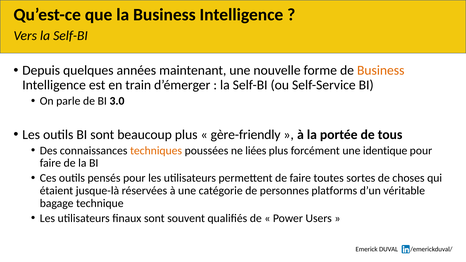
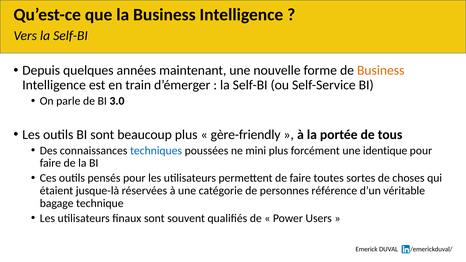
techniques colour: orange -> blue (156, 151)
liées: liées -> mini (256, 151)
platforms: platforms -> référence (334, 191)
